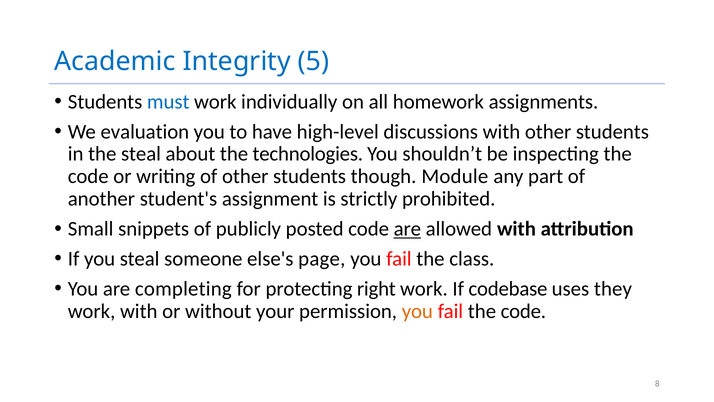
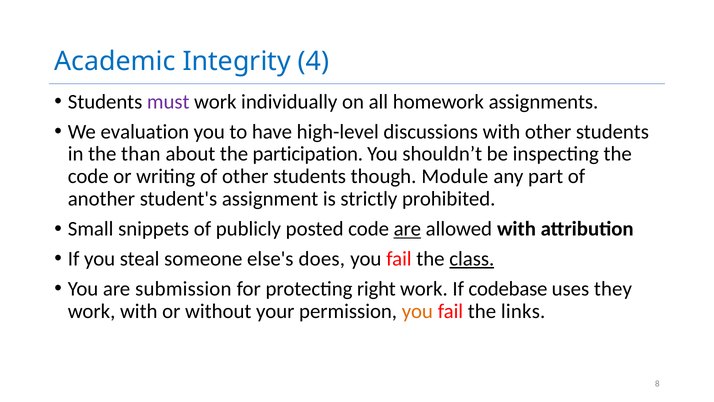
5: 5 -> 4 (313, 61)
must colour: blue -> purple (168, 102)
the steal: steal -> than (141, 154)
technologies: technologies -> participation (308, 154)
page: page -> does (322, 259)
class underline: none -> present (472, 259)
completing: completing -> submission (183, 289)
fail the code: code -> links (523, 311)
